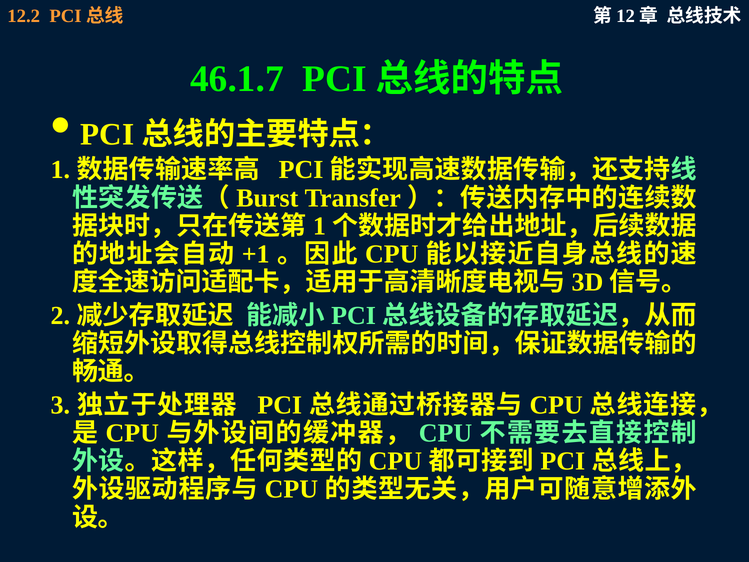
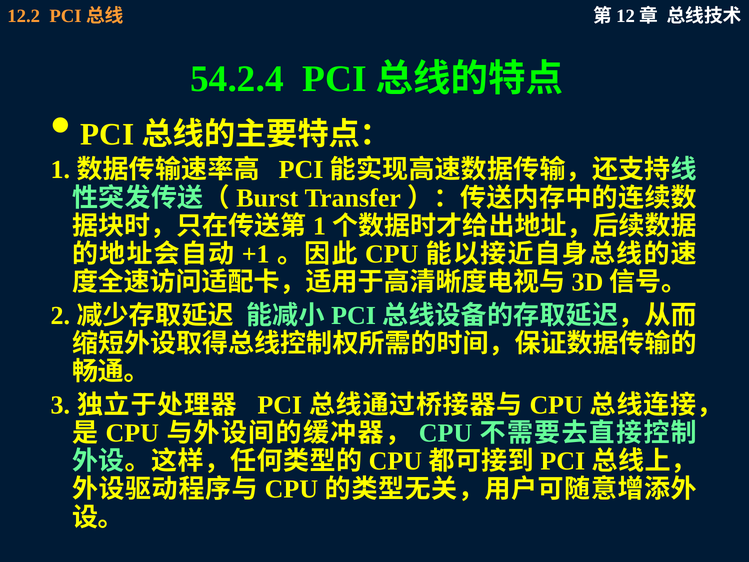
46.1.7: 46.1.7 -> 54.2.4 (237, 79)
